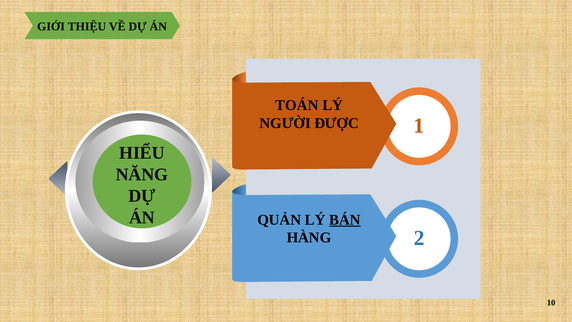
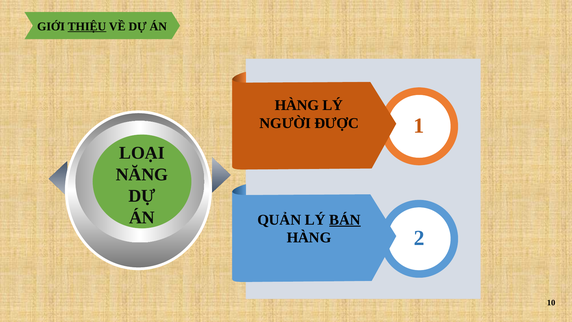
THIỆU underline: none -> present (87, 26)
TOÁN: TOÁN -> HÀNG (297, 105)
HIỂU: HIỂU -> LOẠI (142, 153)
